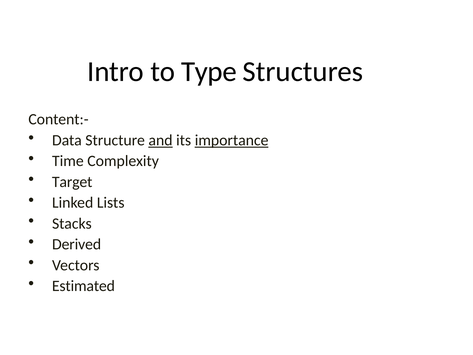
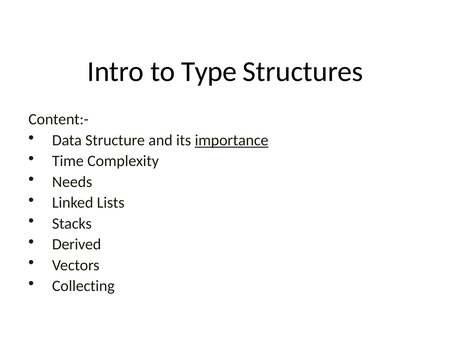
and underline: present -> none (161, 140)
Target: Target -> Needs (72, 182)
Estimated: Estimated -> Collecting (83, 286)
